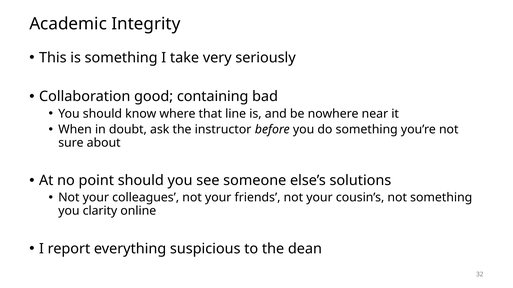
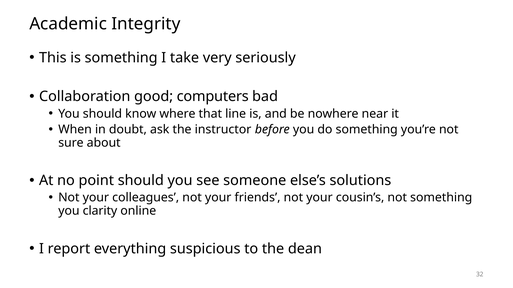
containing: containing -> computers (213, 97)
